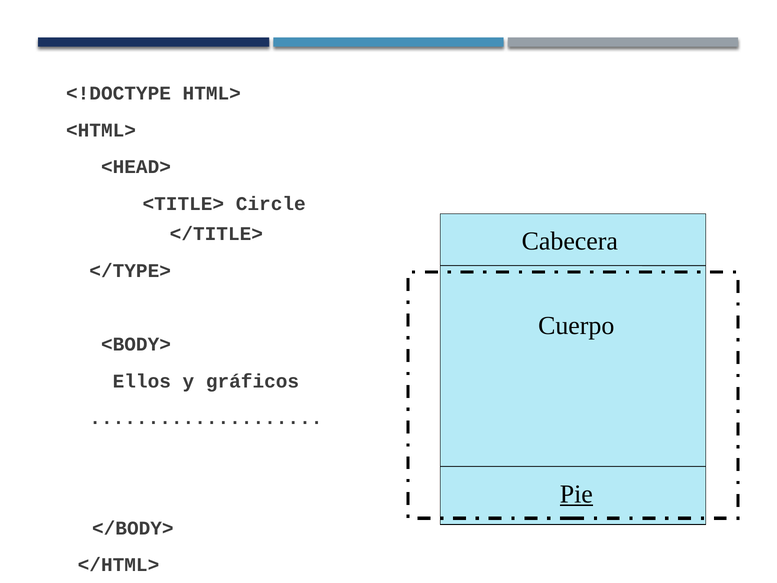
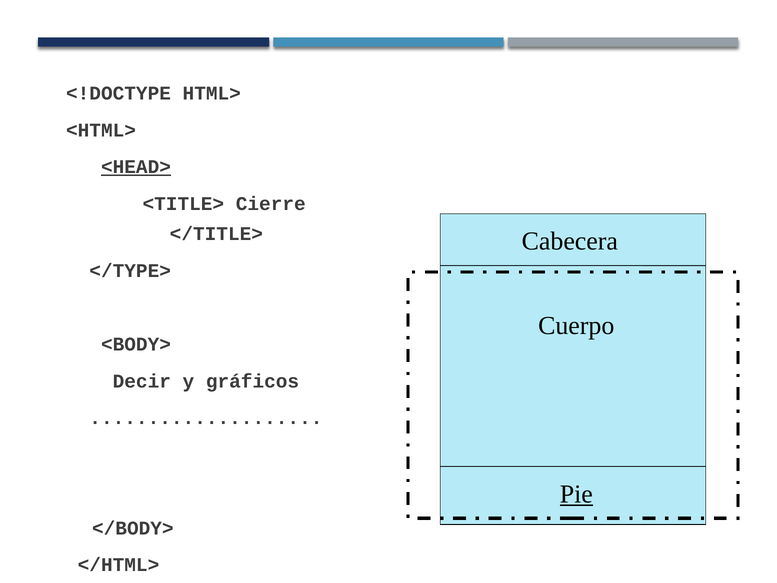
<HEAD> underline: none -> present (136, 167)
Circle: Circle -> Cierre (271, 204)
Ellos: Ellos -> Decir (142, 381)
